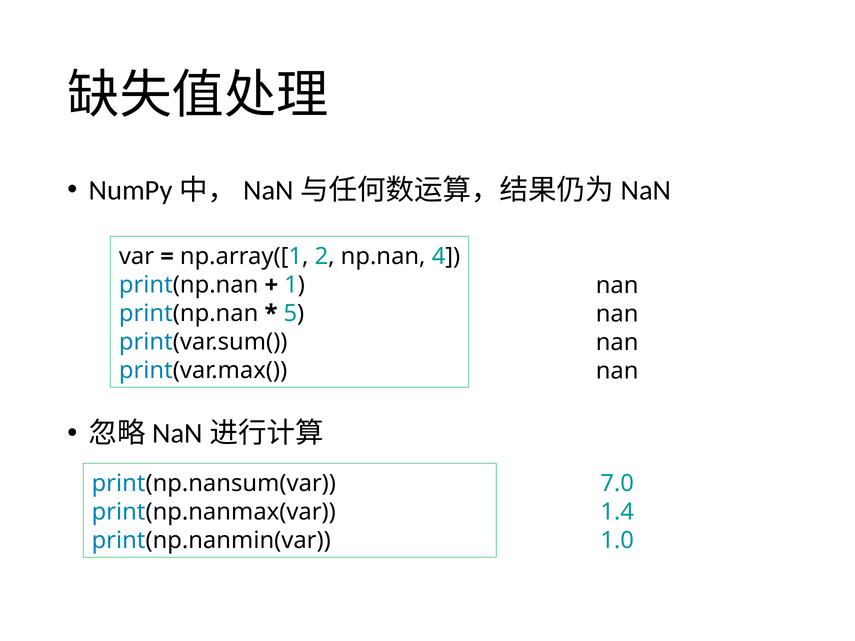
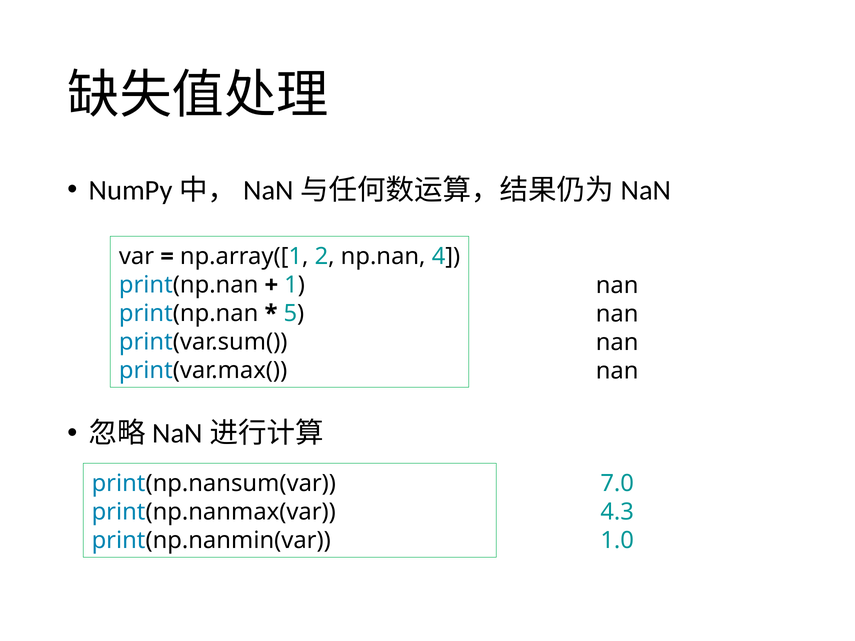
1.4: 1.4 -> 4.3 (617, 512)
